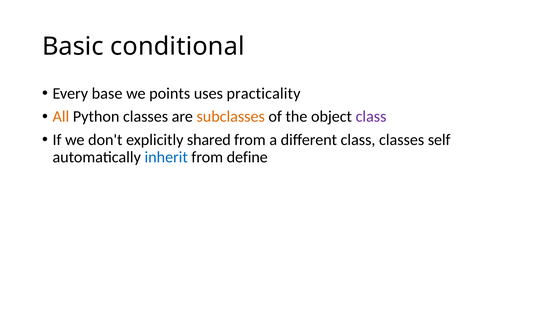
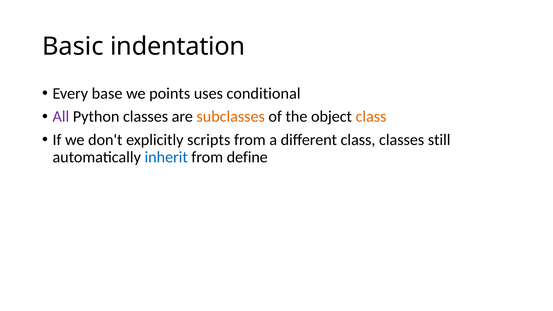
conditional: conditional -> indentation (178, 46)
practicality: practicality -> conditional (264, 93)
All colour: orange -> purple (61, 117)
class colour: purple -> orange (371, 117)
shared: shared -> scripts (209, 140)
self: self -> still (439, 140)
